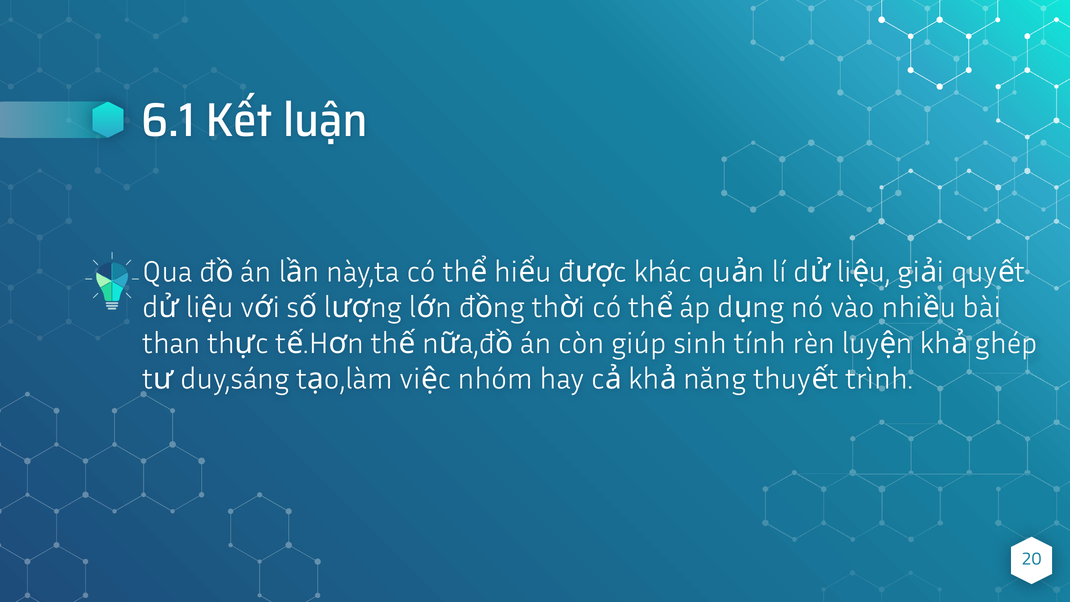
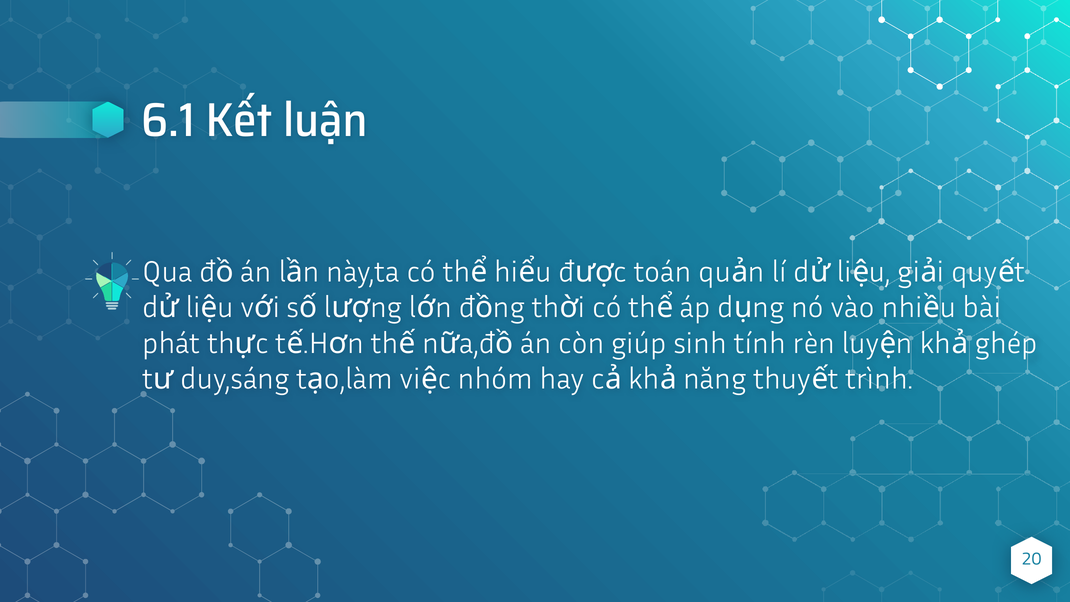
khác: khác -> toán (663, 272)
than: than -> phát (171, 343)
